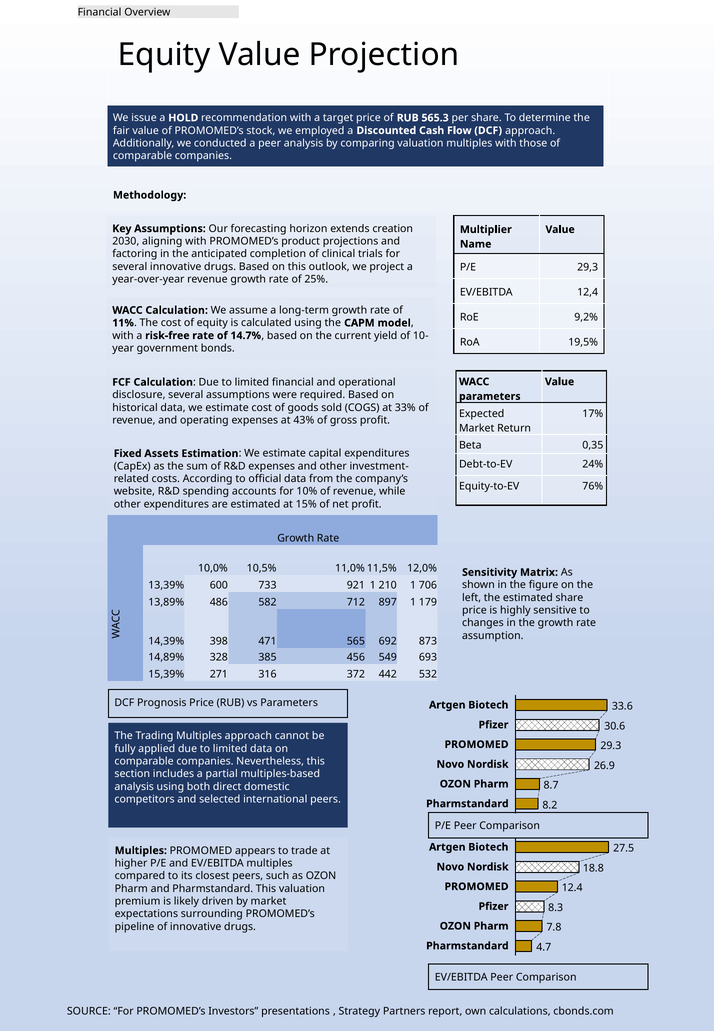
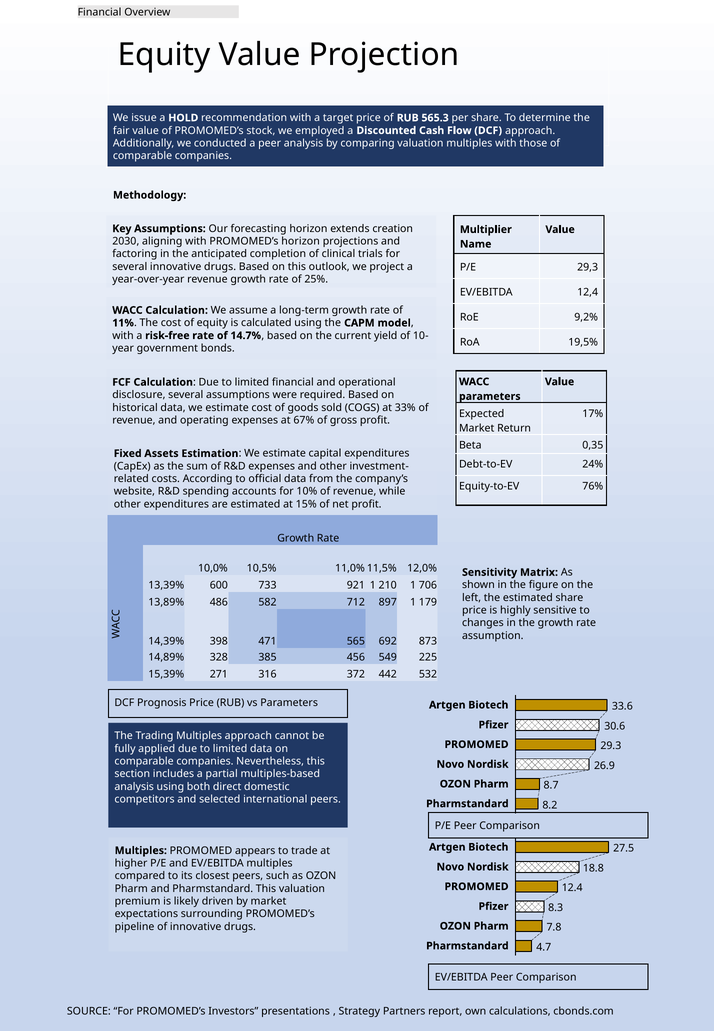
PROMOMED’s product: product -> horizon (301, 241)
43%: 43% -> 67% (304, 420)
693: 693 -> 225 (428, 658)
